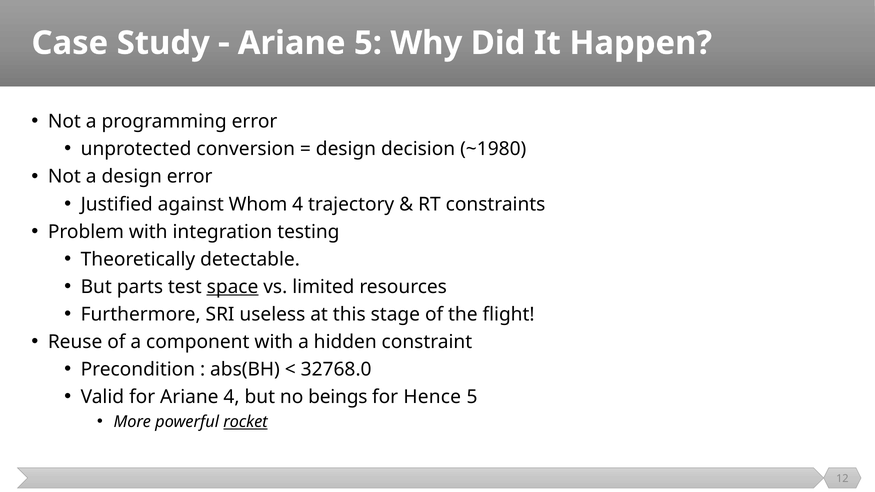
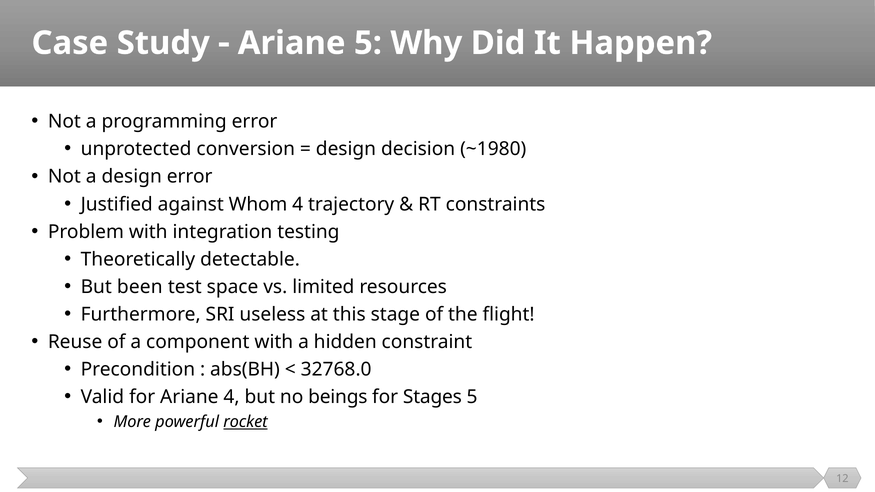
parts: parts -> been (140, 287)
space underline: present -> none (233, 287)
Hence: Hence -> Stages (432, 397)
